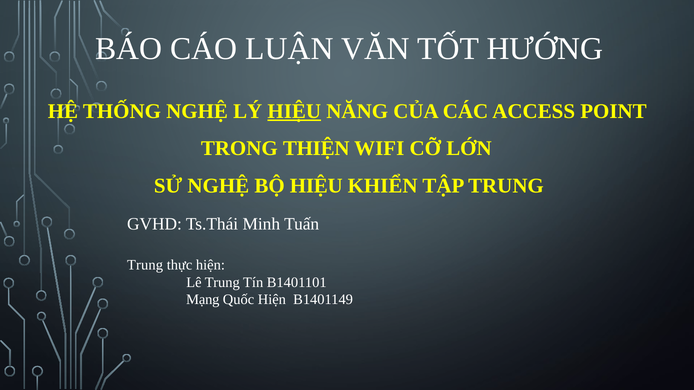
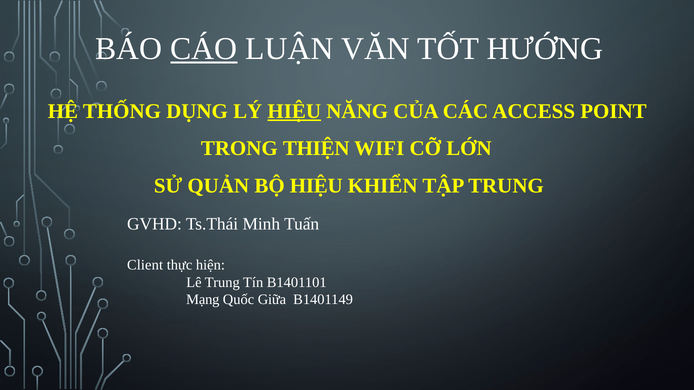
CÁO underline: none -> present (204, 49)
THỐNG NGHỆ: NGHỆ -> DỤNG (197, 111)
SỬ NGHỆ: NGHỆ -> QUẢN (218, 186)
Trung: Trung -> Client (145, 265)
Quốc Hiện: Hiện -> Giữa (272, 300)
